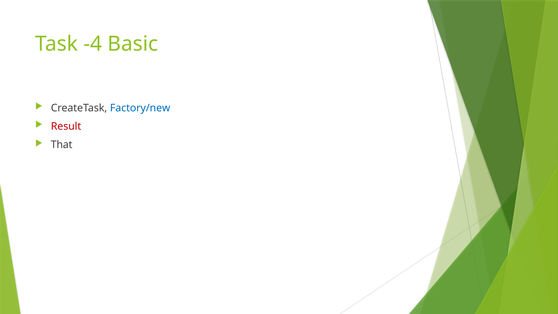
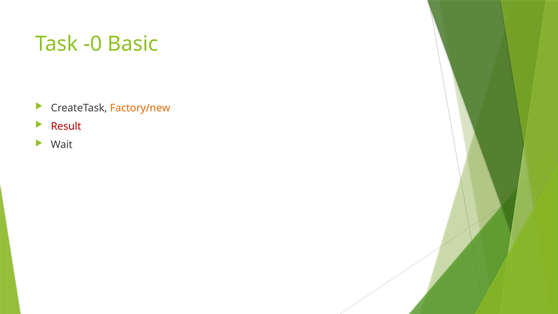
-4: -4 -> -0 (93, 44)
Factory/new colour: blue -> orange (140, 108)
That: That -> Wait (62, 145)
